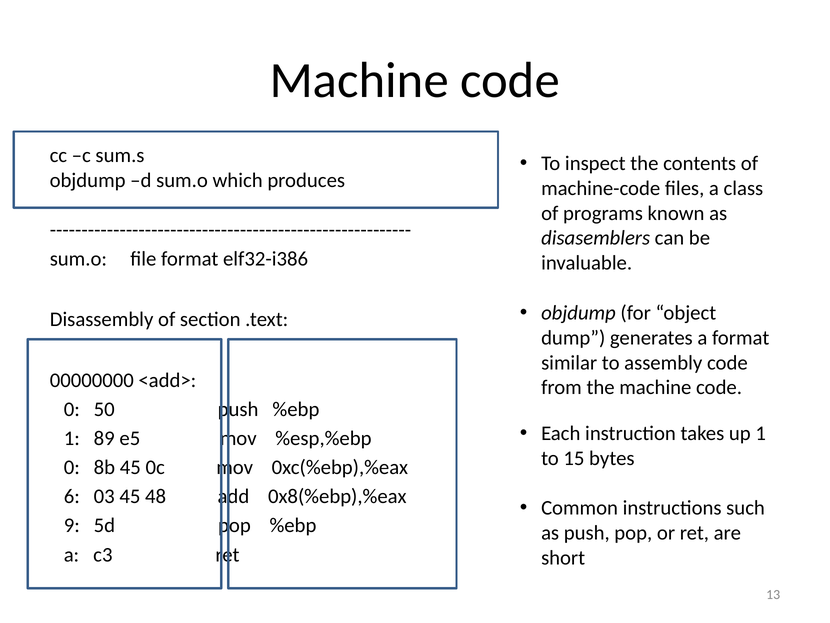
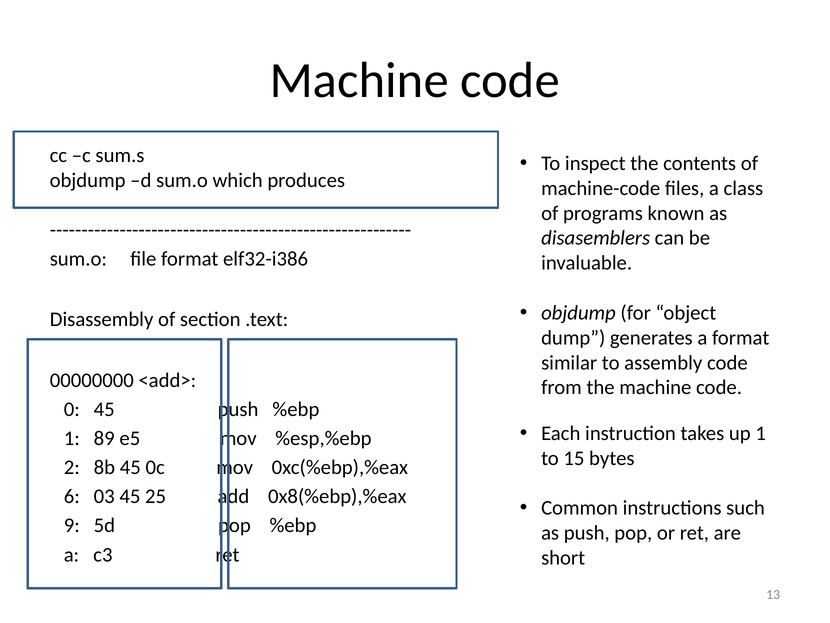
0 50: 50 -> 45 (104, 409)
0: 0 -> 2 (72, 467)
48: 48 -> 25 (156, 496)
